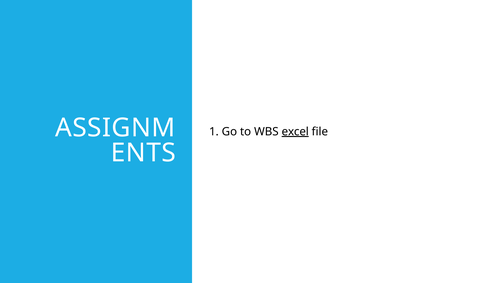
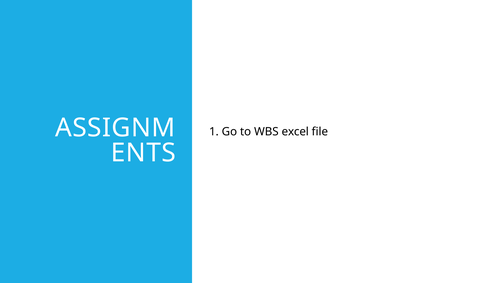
excel underline: present -> none (295, 132)
